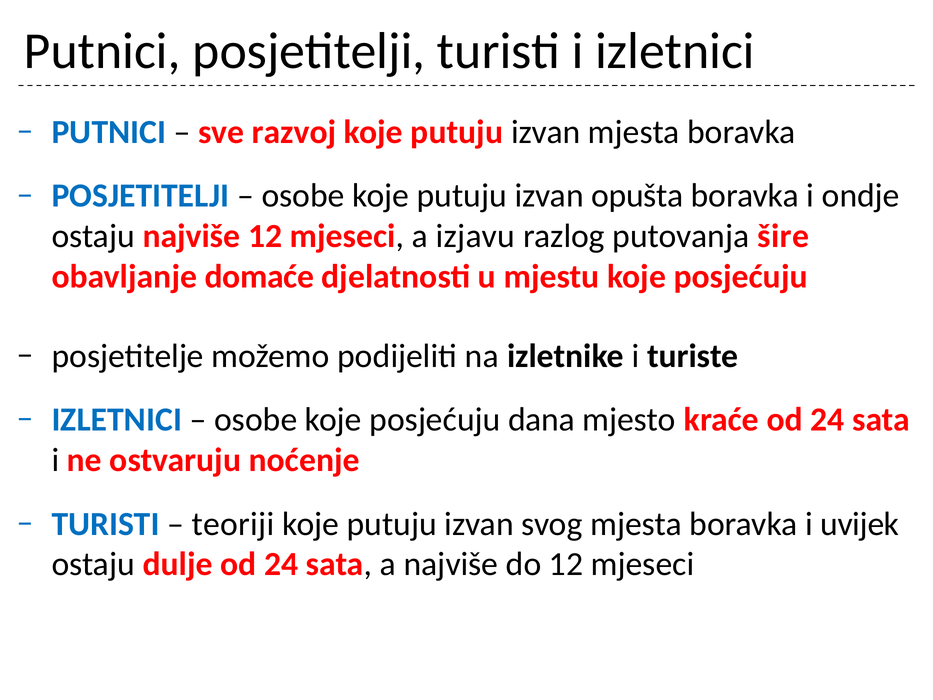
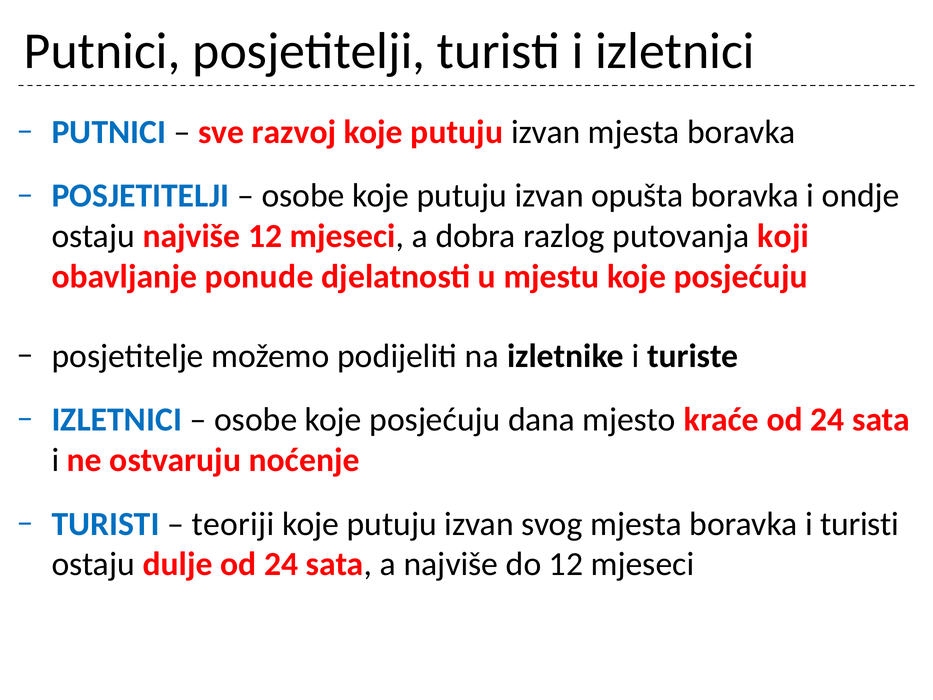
izjavu: izjavu -> dobra (476, 236)
šire: šire -> koji (783, 236)
domaće: domaće -> ponude (259, 277)
i uvijek: uvijek -> turisti (860, 524)
